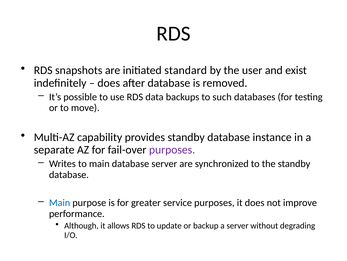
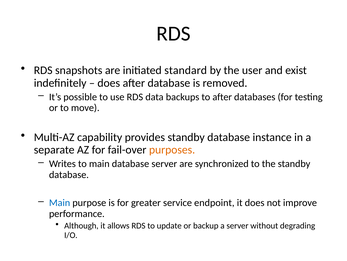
to such: such -> after (222, 97)
purposes colour: purple -> orange (172, 149)
service purposes: purposes -> endpoint (214, 202)
